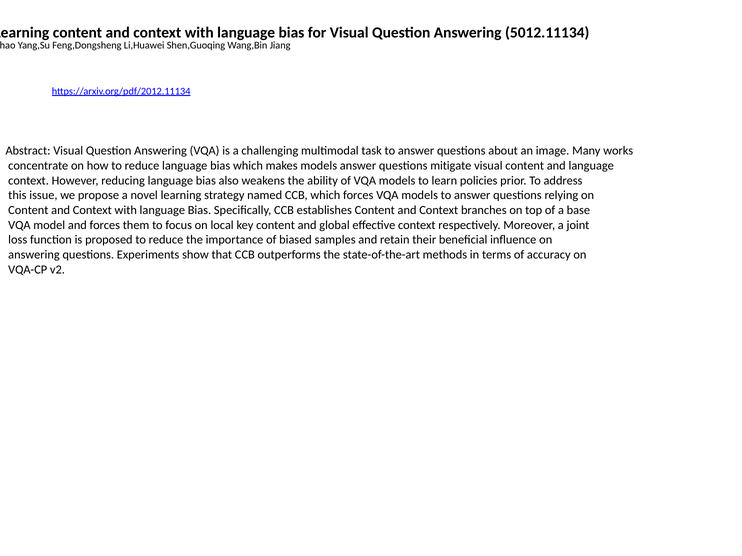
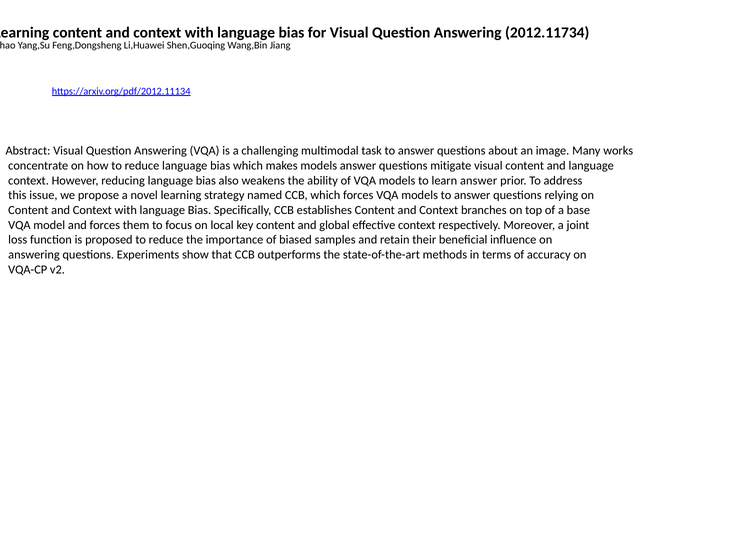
5012.11134: 5012.11134 -> 2012.11734 (547, 33)
learn policies: policies -> answer (479, 181)
